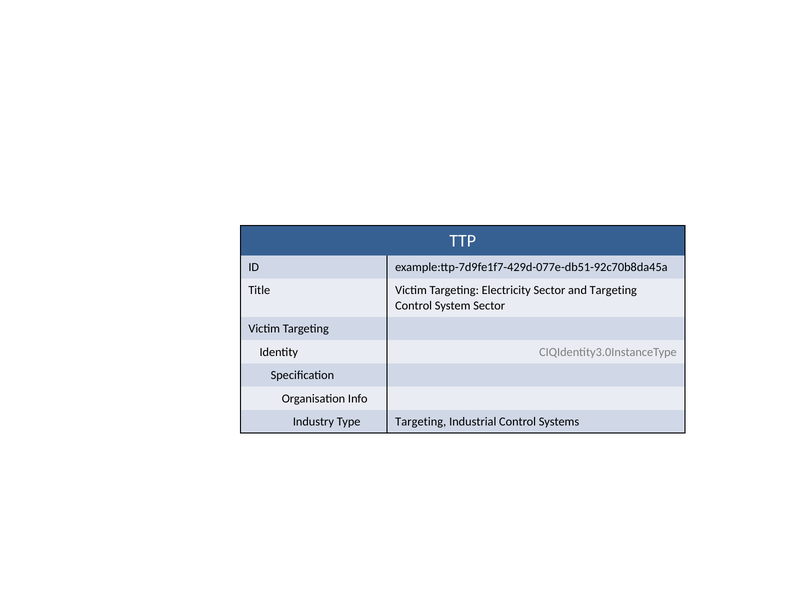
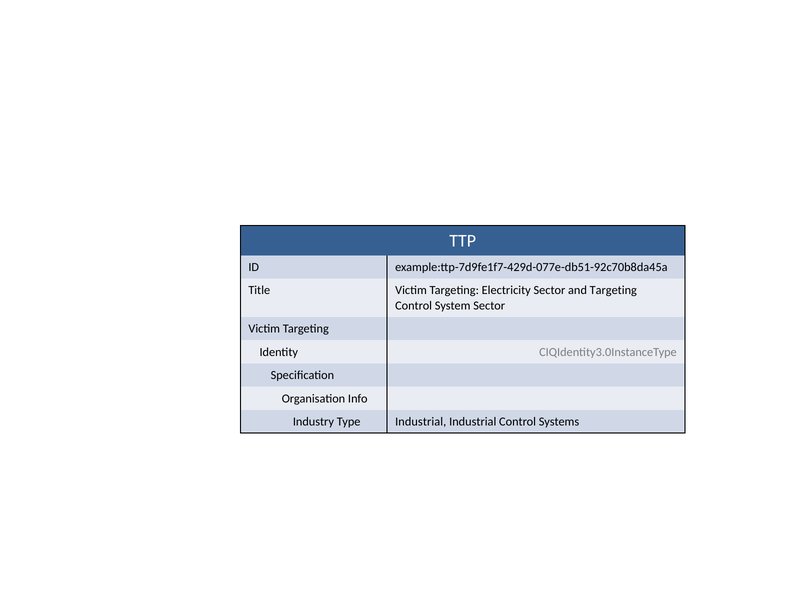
Type Targeting: Targeting -> Industrial (421, 422)
